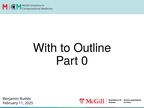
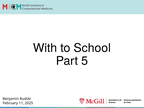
Outline: Outline -> School (92, 48)
0: 0 -> 5 (85, 61)
